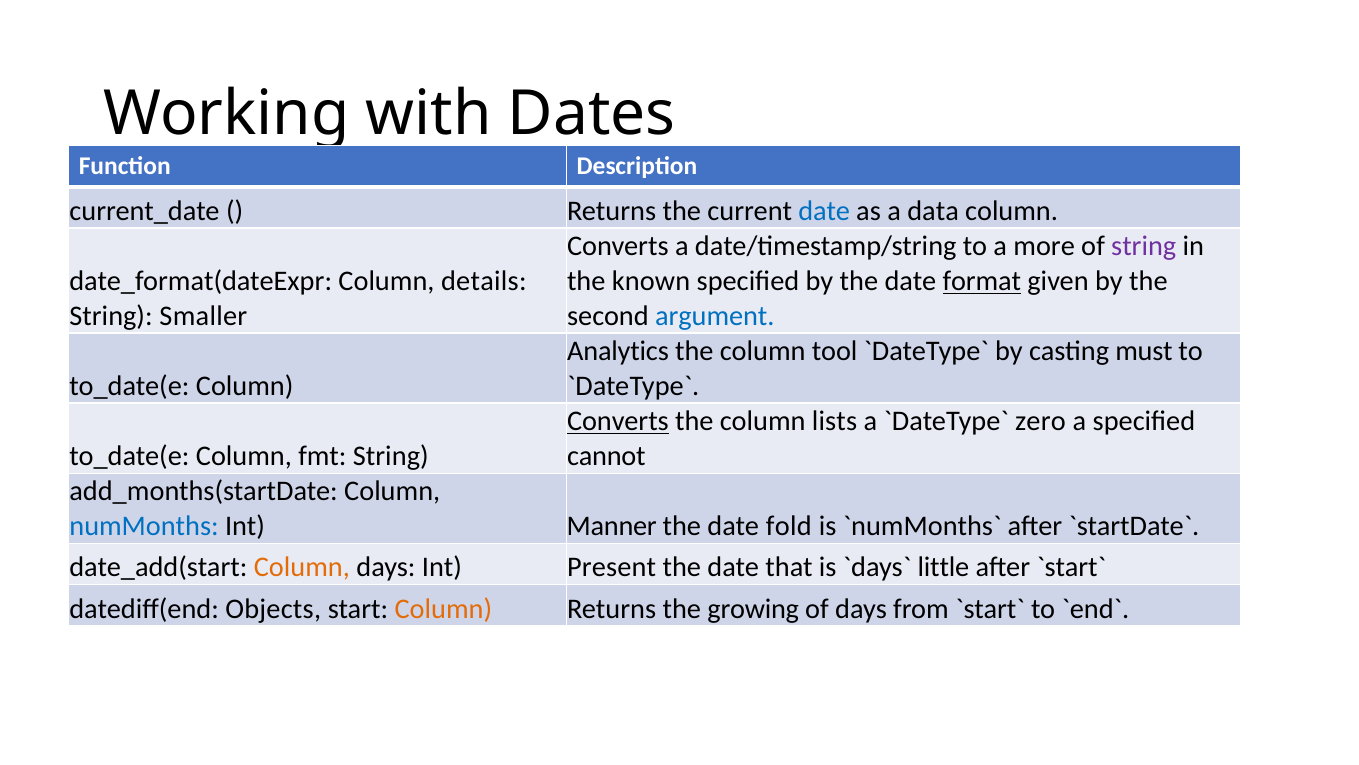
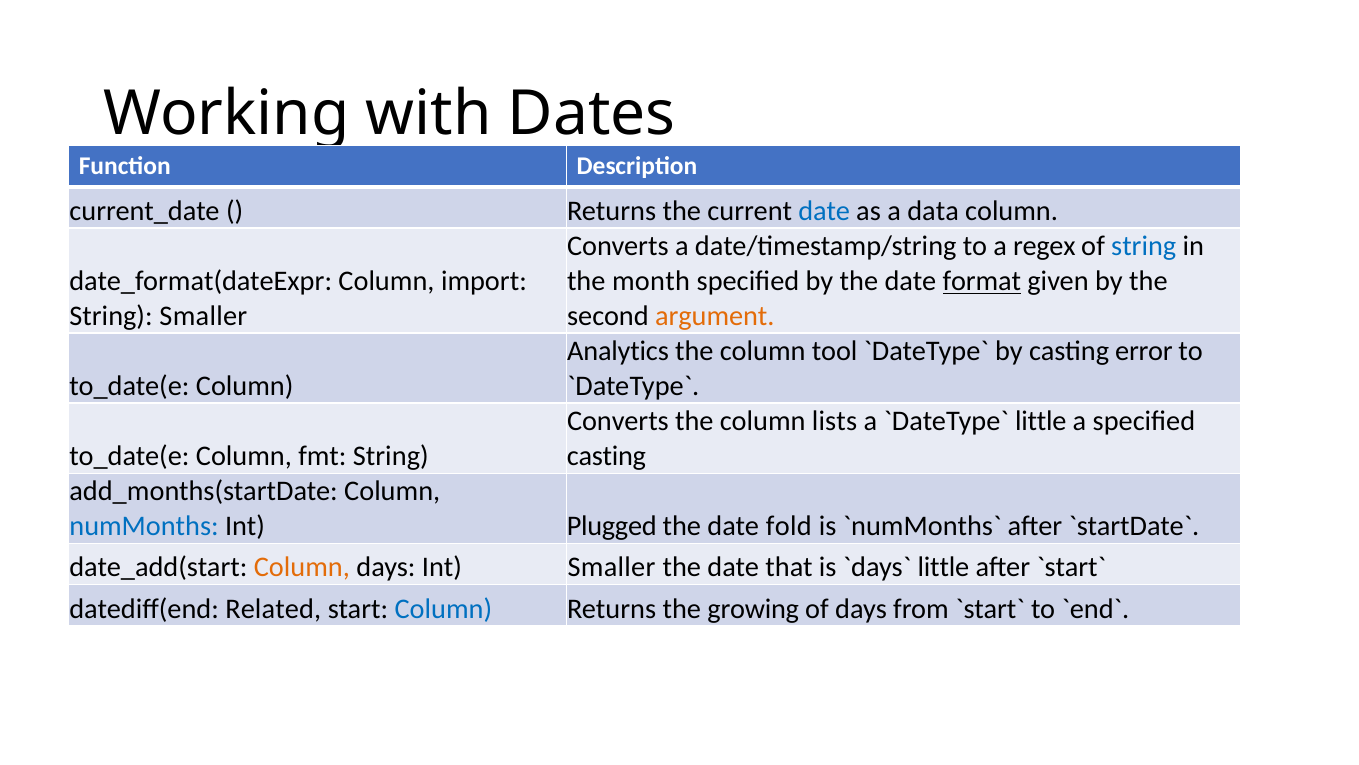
more: more -> regex (1044, 246)
string colour: purple -> blue (1144, 246)
details: details -> import (484, 281)
known: known -> month (651, 281)
argument colour: blue -> orange (715, 316)
must: must -> error (1144, 351)
Converts underline: present -> none (618, 421)
zero: zero -> little (1041, 421)
cannot: cannot -> casting (606, 456)
Manner: Manner -> Plugged (612, 526)
Int Present: Present -> Smaller (611, 567)
Objects: Objects -> Related (273, 608)
Column colour: orange -> blue (443, 608)
